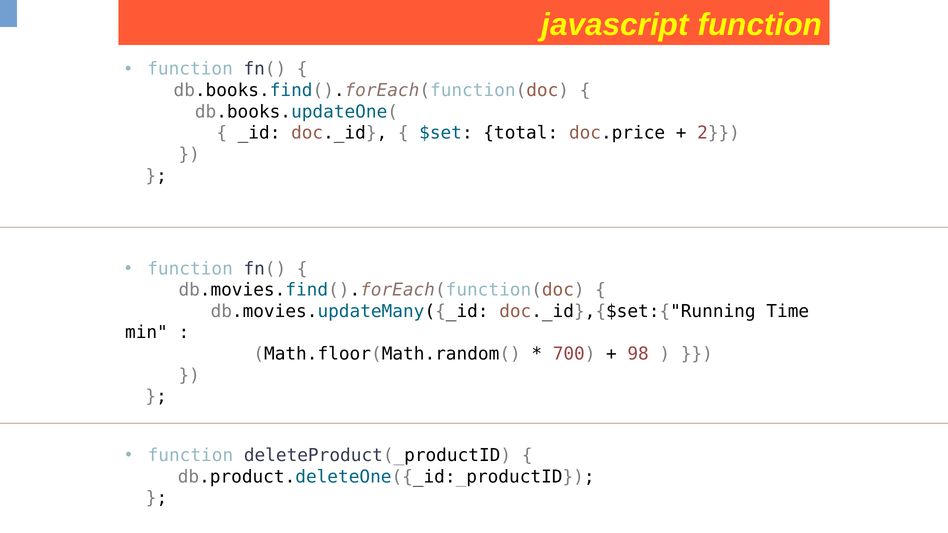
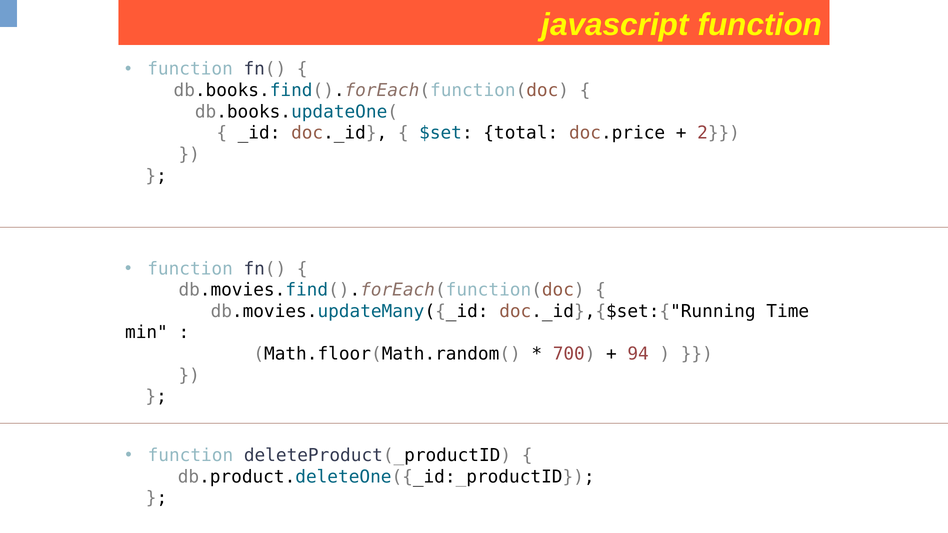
98: 98 -> 94 (638, 354)
